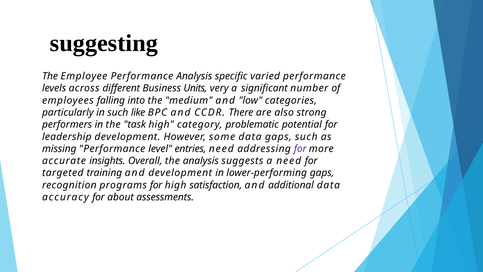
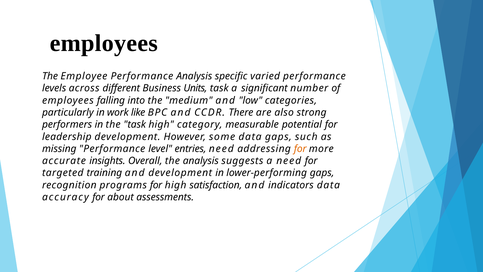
suggesting: suggesting -> employees (104, 43)
Units very: very -> task (219, 88)
in such: such -> work (118, 112)
problematic: problematic -> measurable (252, 124)
for colour: purple -> orange (300, 149)
additional: additional -> indicators (291, 185)
